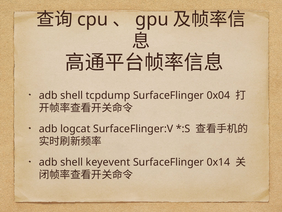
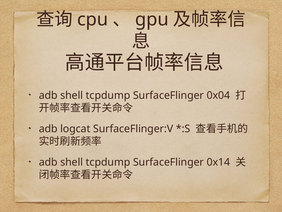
keyevent: keyevent -> tcpdump (108, 162)
